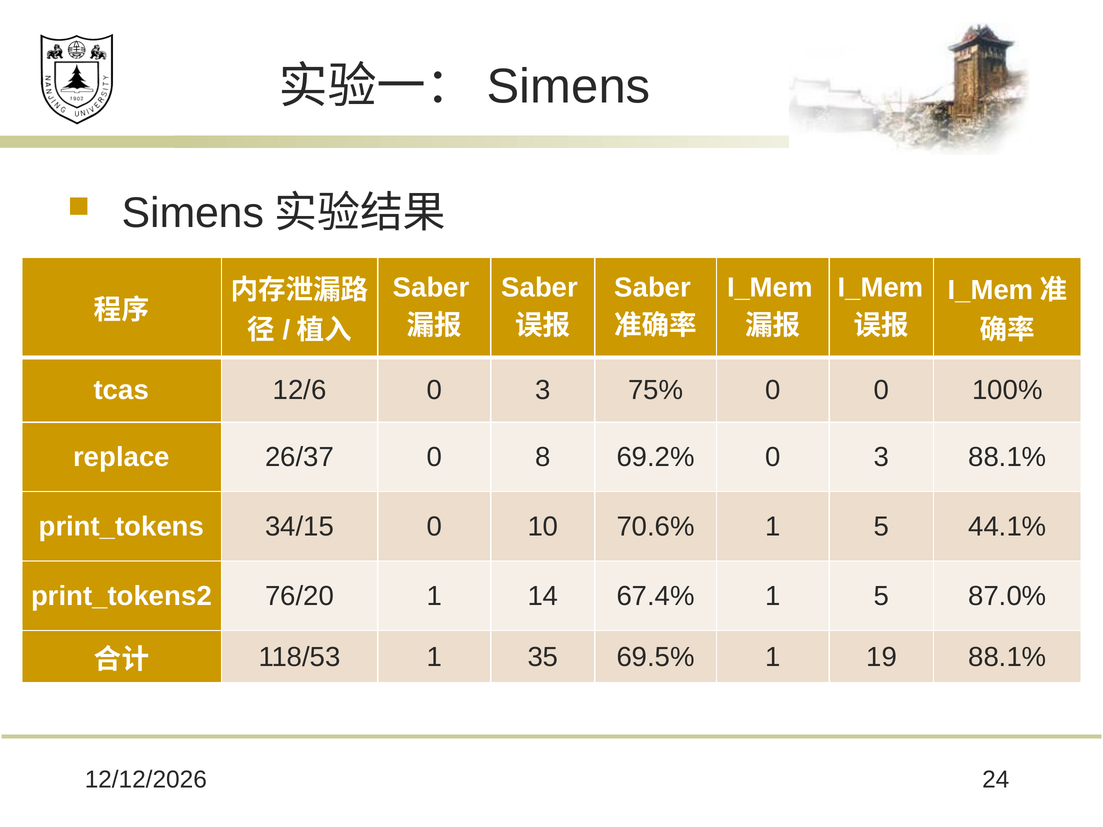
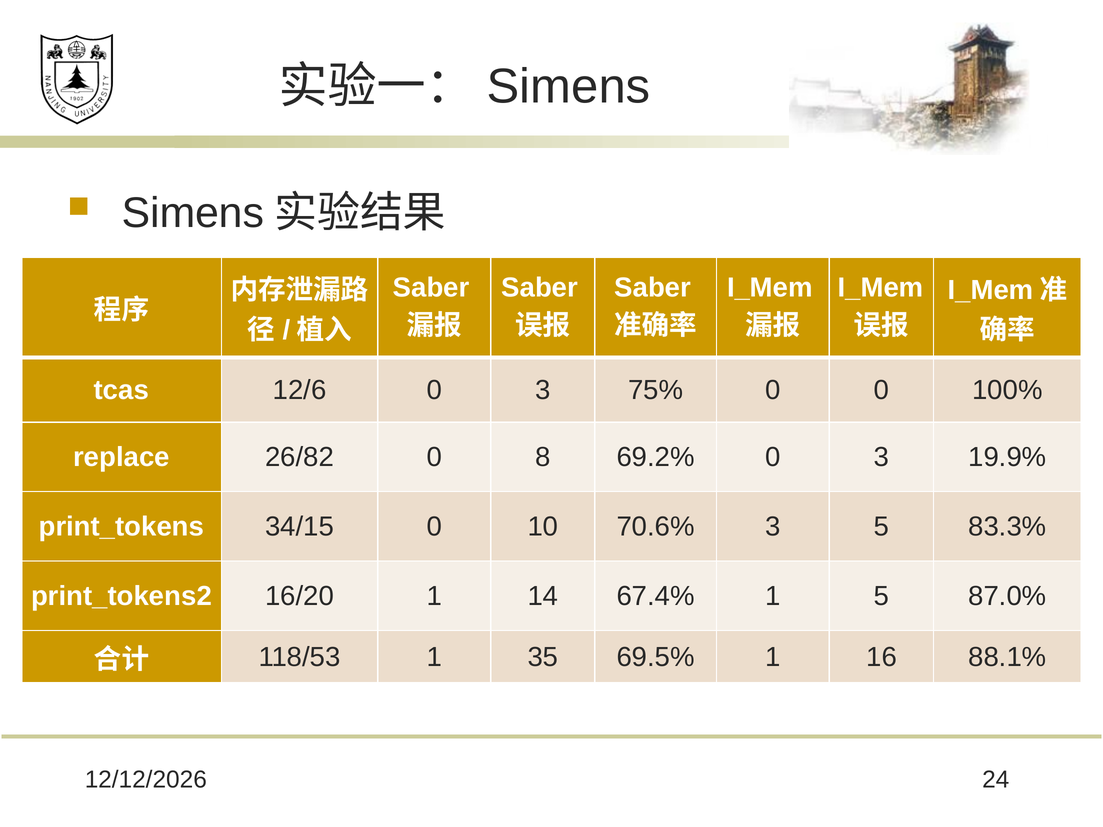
26/37: 26/37 -> 26/82 (300, 457)
3 88.1%: 88.1% -> 19.9% (1007, 457)
70.6% 1: 1 -> 3 (773, 527)
44.1%: 44.1% -> 83.3% (1007, 527)
76/20: 76/20 -> 16/20 (300, 596)
19: 19 -> 16 (882, 657)
